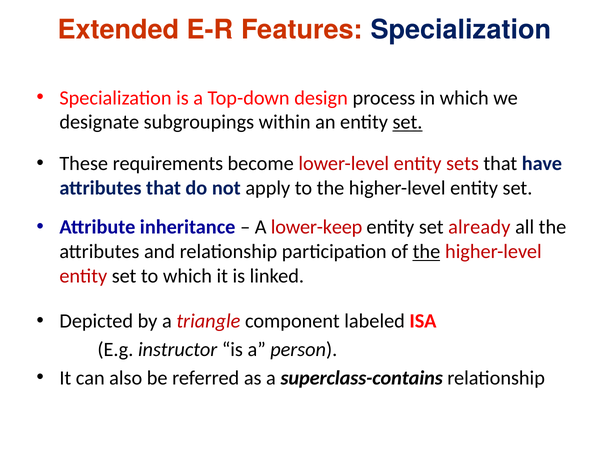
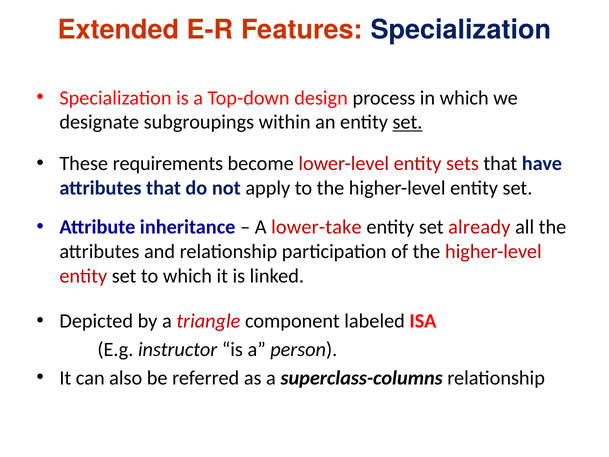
lower-keep: lower-keep -> lower-take (316, 227)
the underline: present -> none (426, 252)
superclass-contains: superclass-contains -> superclass-columns (362, 378)
